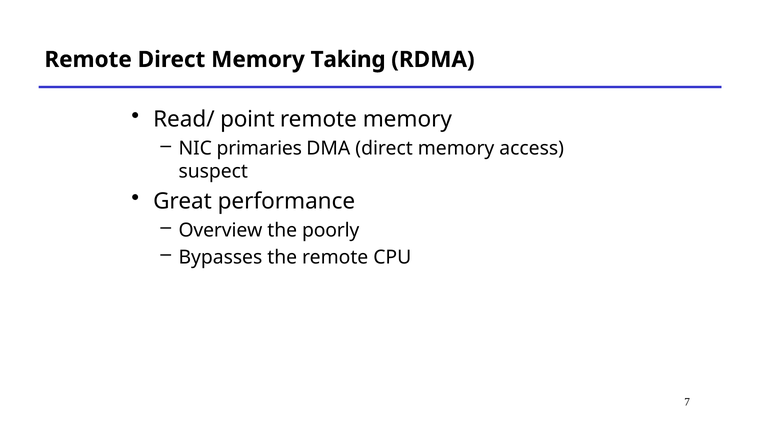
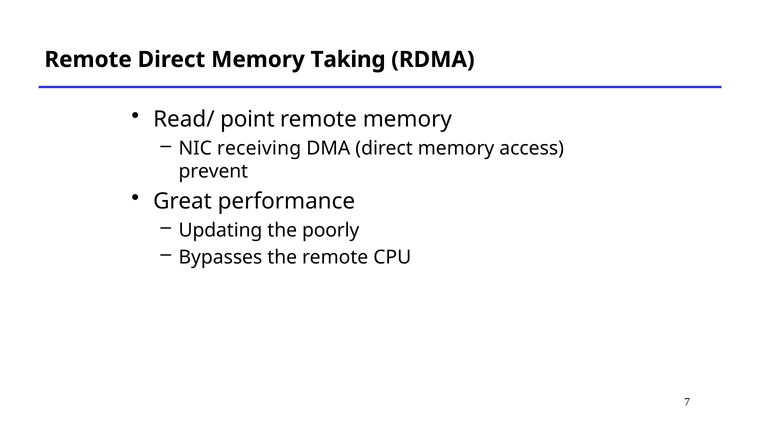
primaries: primaries -> receiving (259, 148)
suspect: suspect -> prevent (213, 171)
Overview: Overview -> Updating (220, 230)
